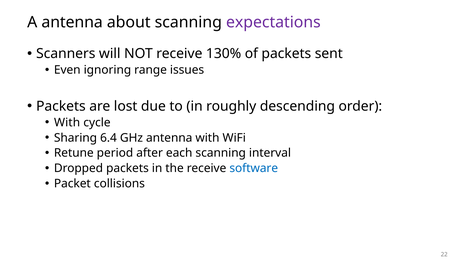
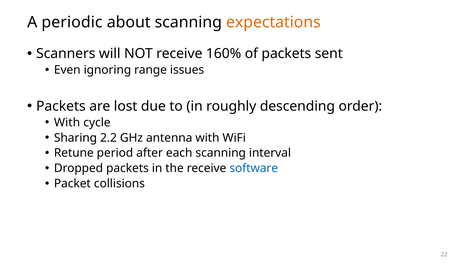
A antenna: antenna -> periodic (72, 22)
expectations colour: purple -> orange (273, 22)
130%: 130% -> 160% (224, 54)
6.4: 6.4 -> 2.2 (108, 138)
